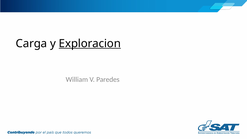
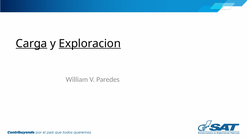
Carga underline: none -> present (31, 43)
